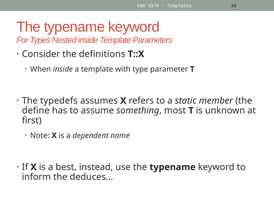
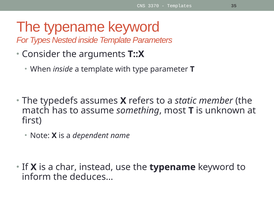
definitions: definitions -> arguments (102, 54)
define: define -> match (36, 111)
best: best -> char (66, 168)
